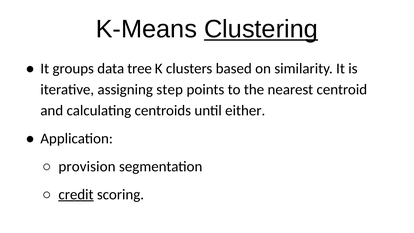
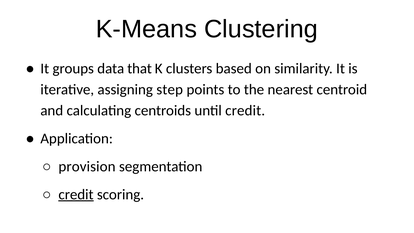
Clustering underline: present -> none (261, 29)
tree: tree -> that (140, 68)
until either: either -> credit (245, 111)
